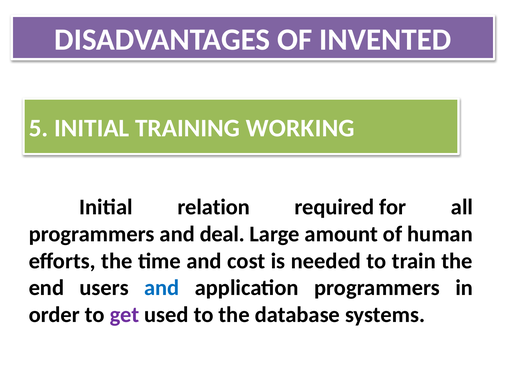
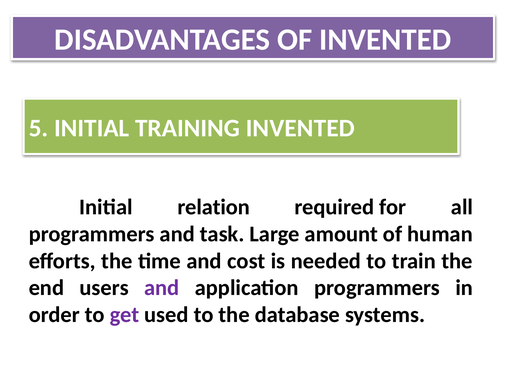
TRAINING WORKING: WORKING -> INVENTED (300, 128)
deal: deal -> task (222, 234)
and colour: blue -> purple (162, 288)
